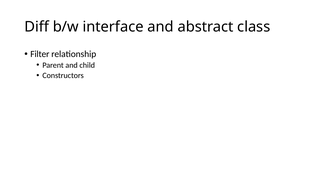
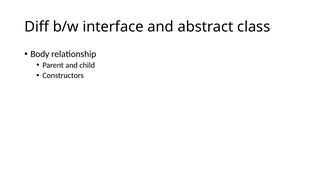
Filter: Filter -> Body (40, 54)
